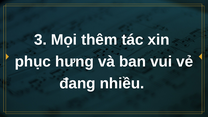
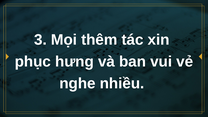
đang: đang -> nghe (77, 83)
